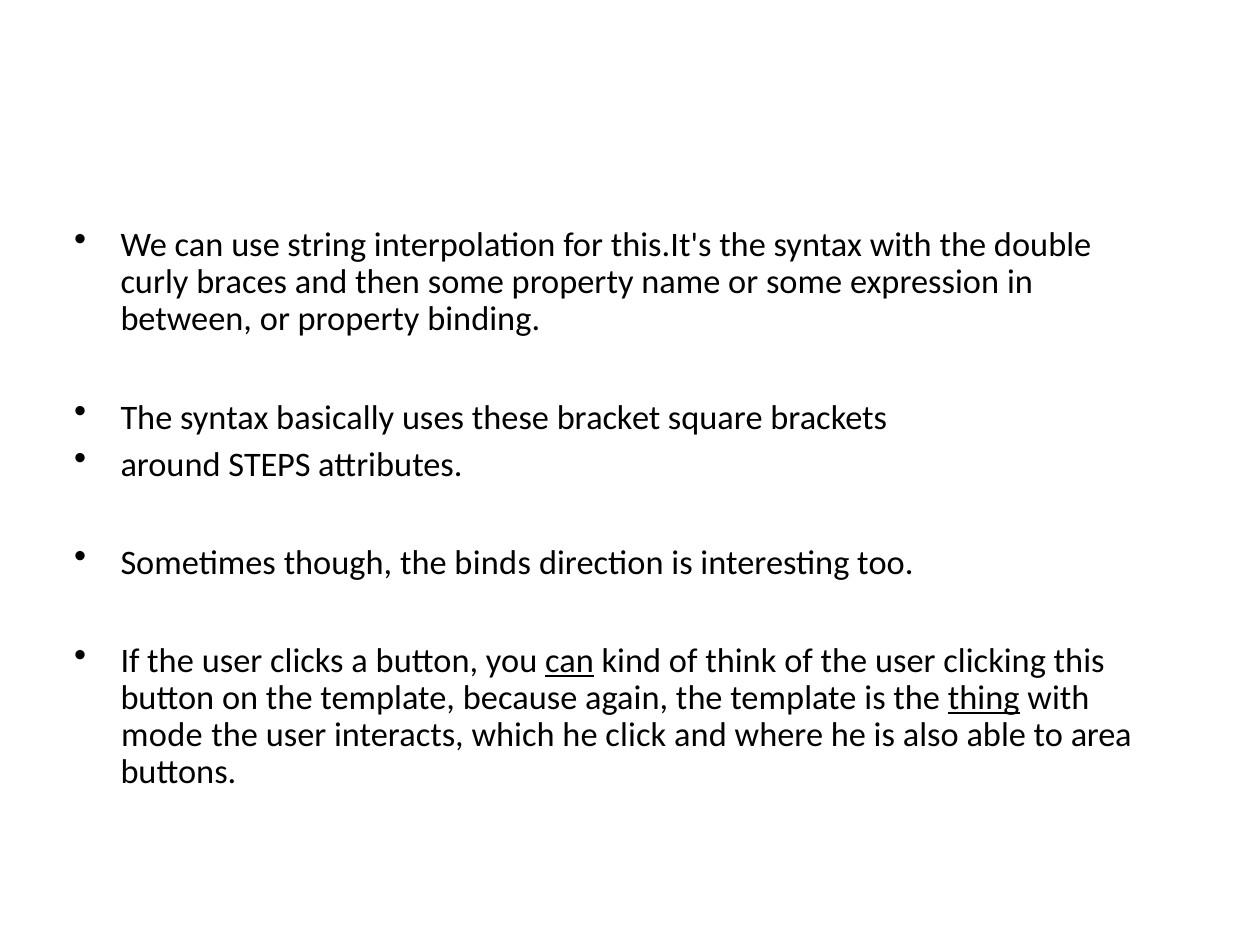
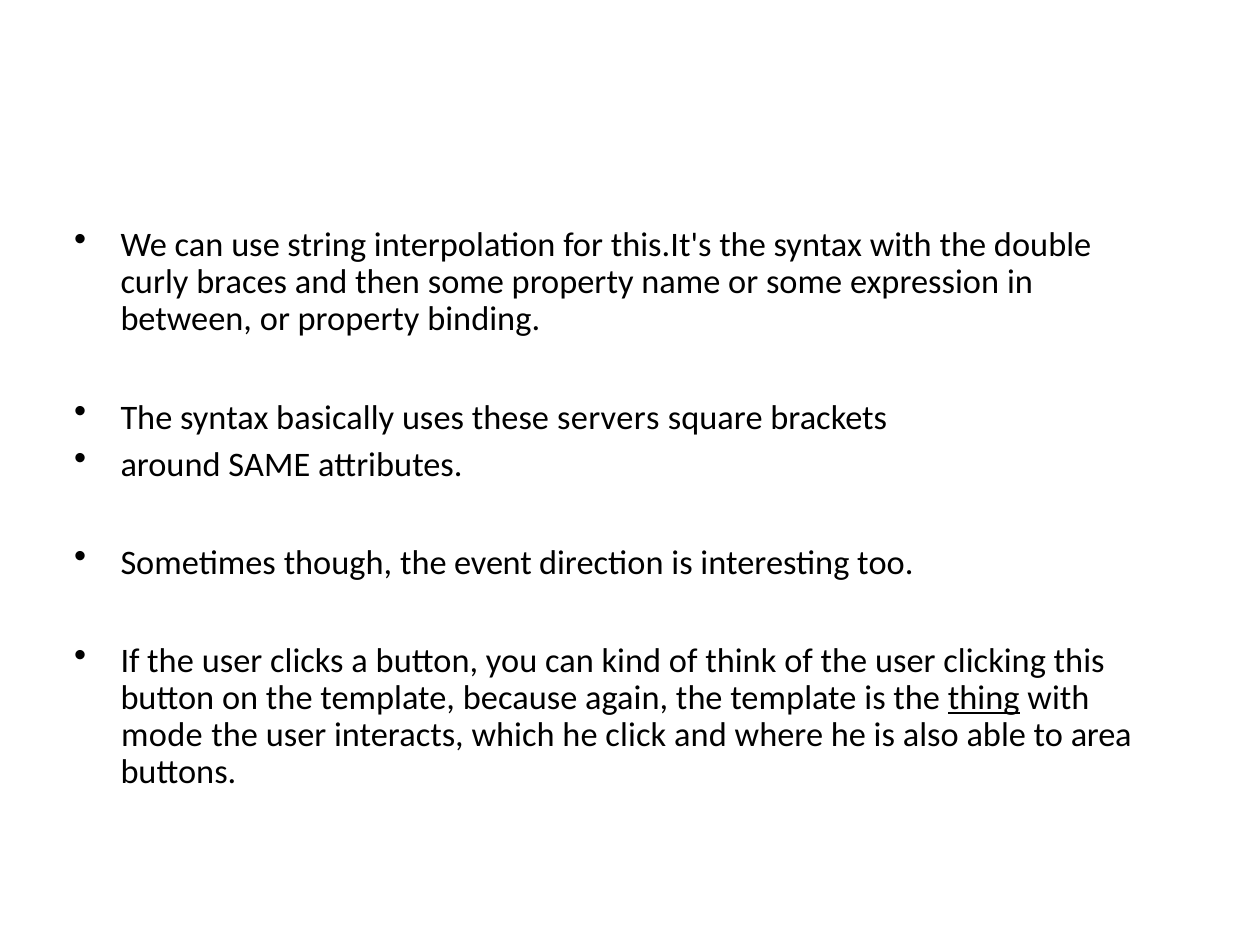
bracket: bracket -> servers (608, 418)
STEPS: STEPS -> SAME (269, 465)
binds: binds -> event (493, 563)
can underline: present -> none (569, 661)
